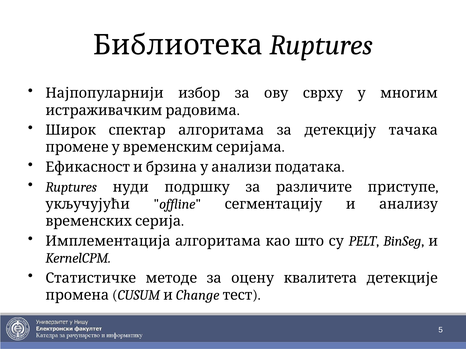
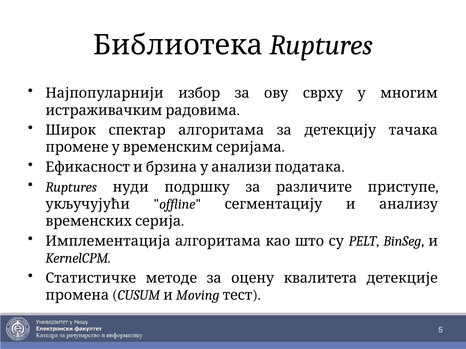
Change: Change -> Moving (198, 296)
